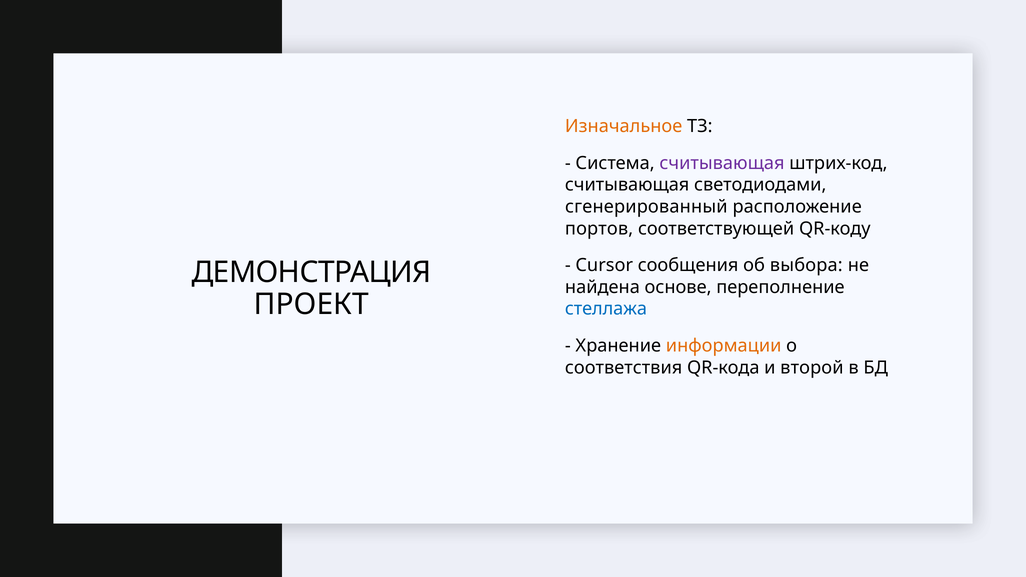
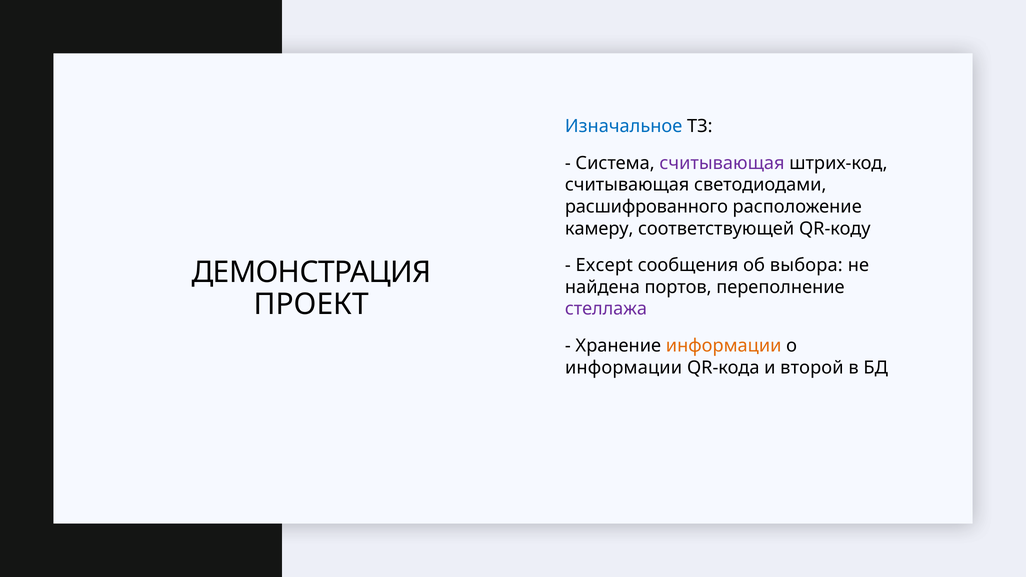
Изначальное colour: orange -> blue (624, 126)
сгенерированный: сгенерированный -> расшифрованного (647, 207)
портов: портов -> камеру (599, 229)
Cursor: Cursor -> Except (604, 265)
основе: основе -> портов (678, 287)
стеллажа colour: blue -> purple (606, 309)
соответствия: соответствия -> информации (624, 368)
